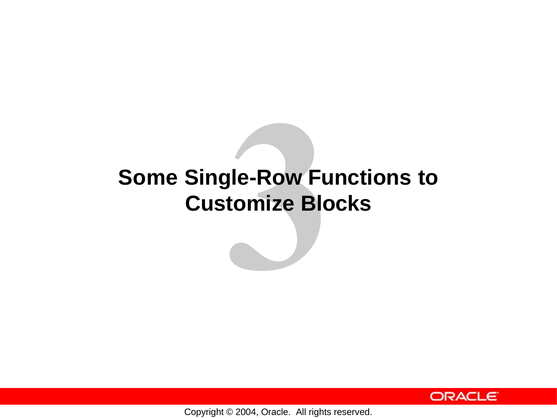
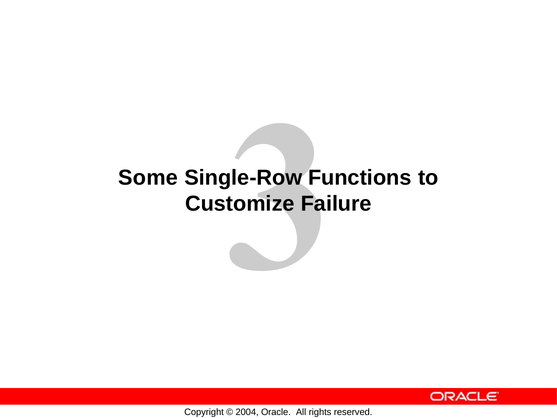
Blocks: Blocks -> Failure (336, 203)
